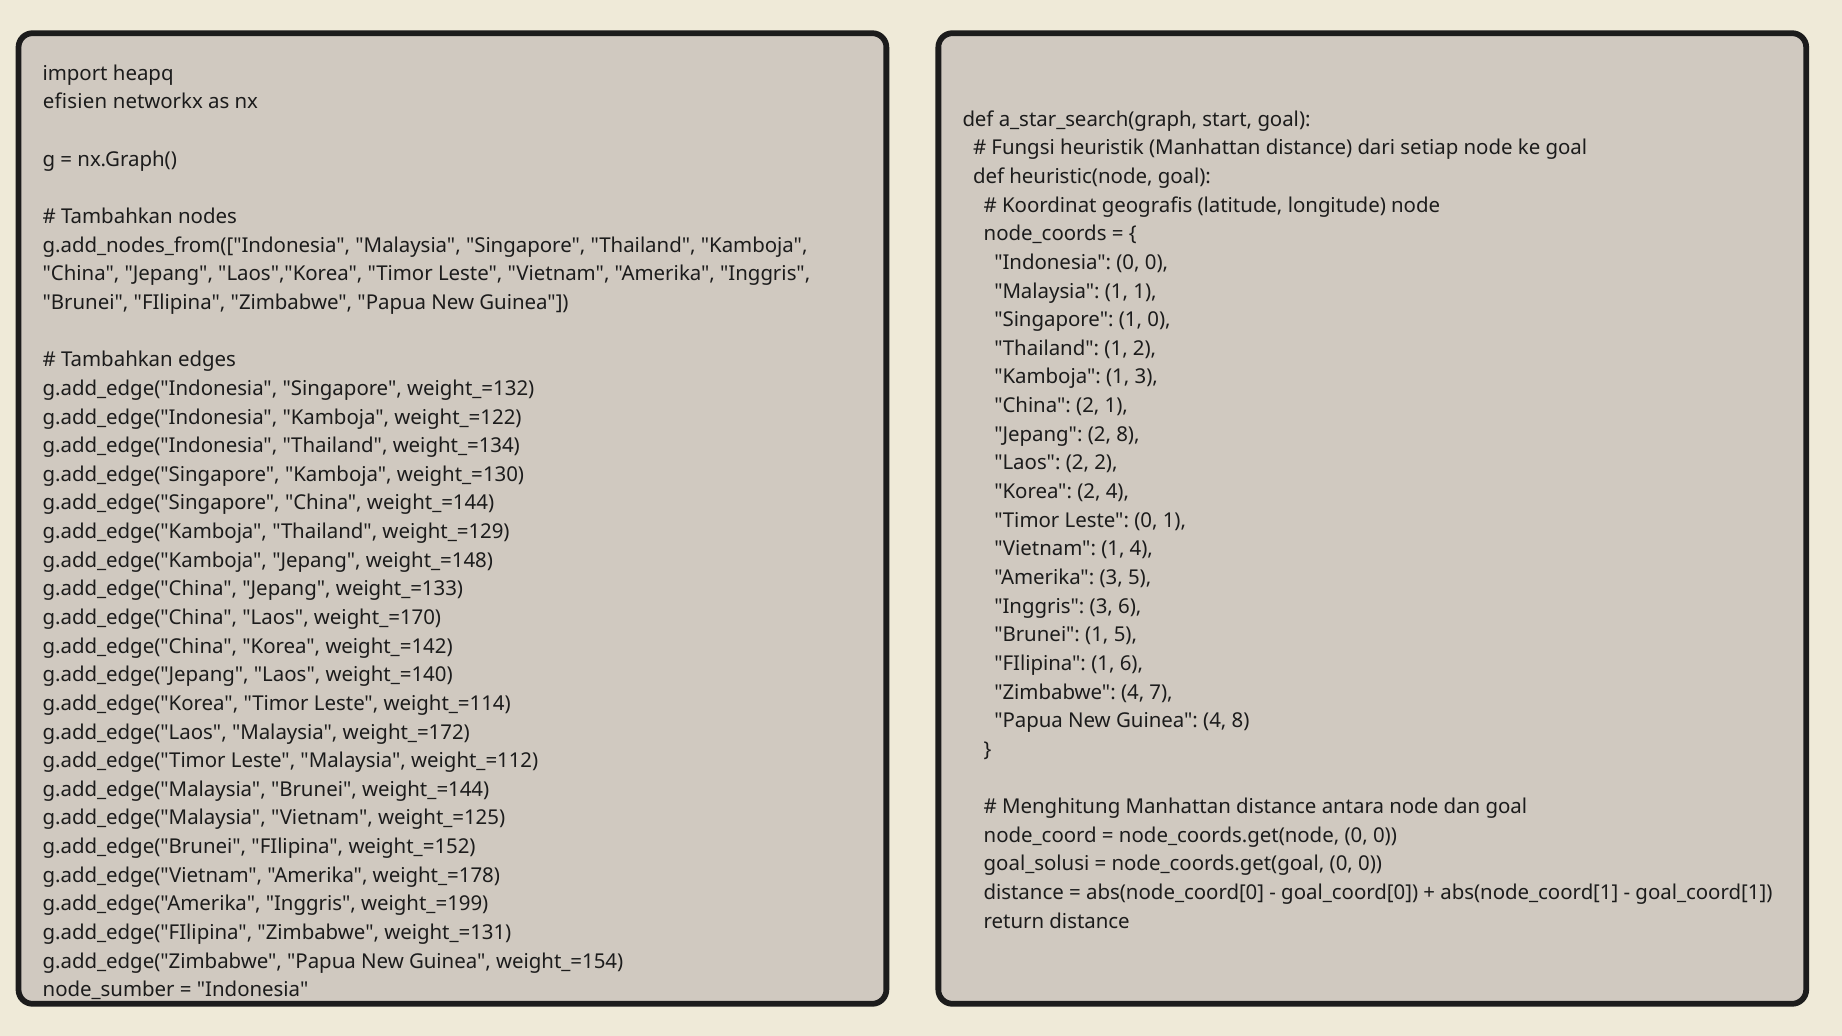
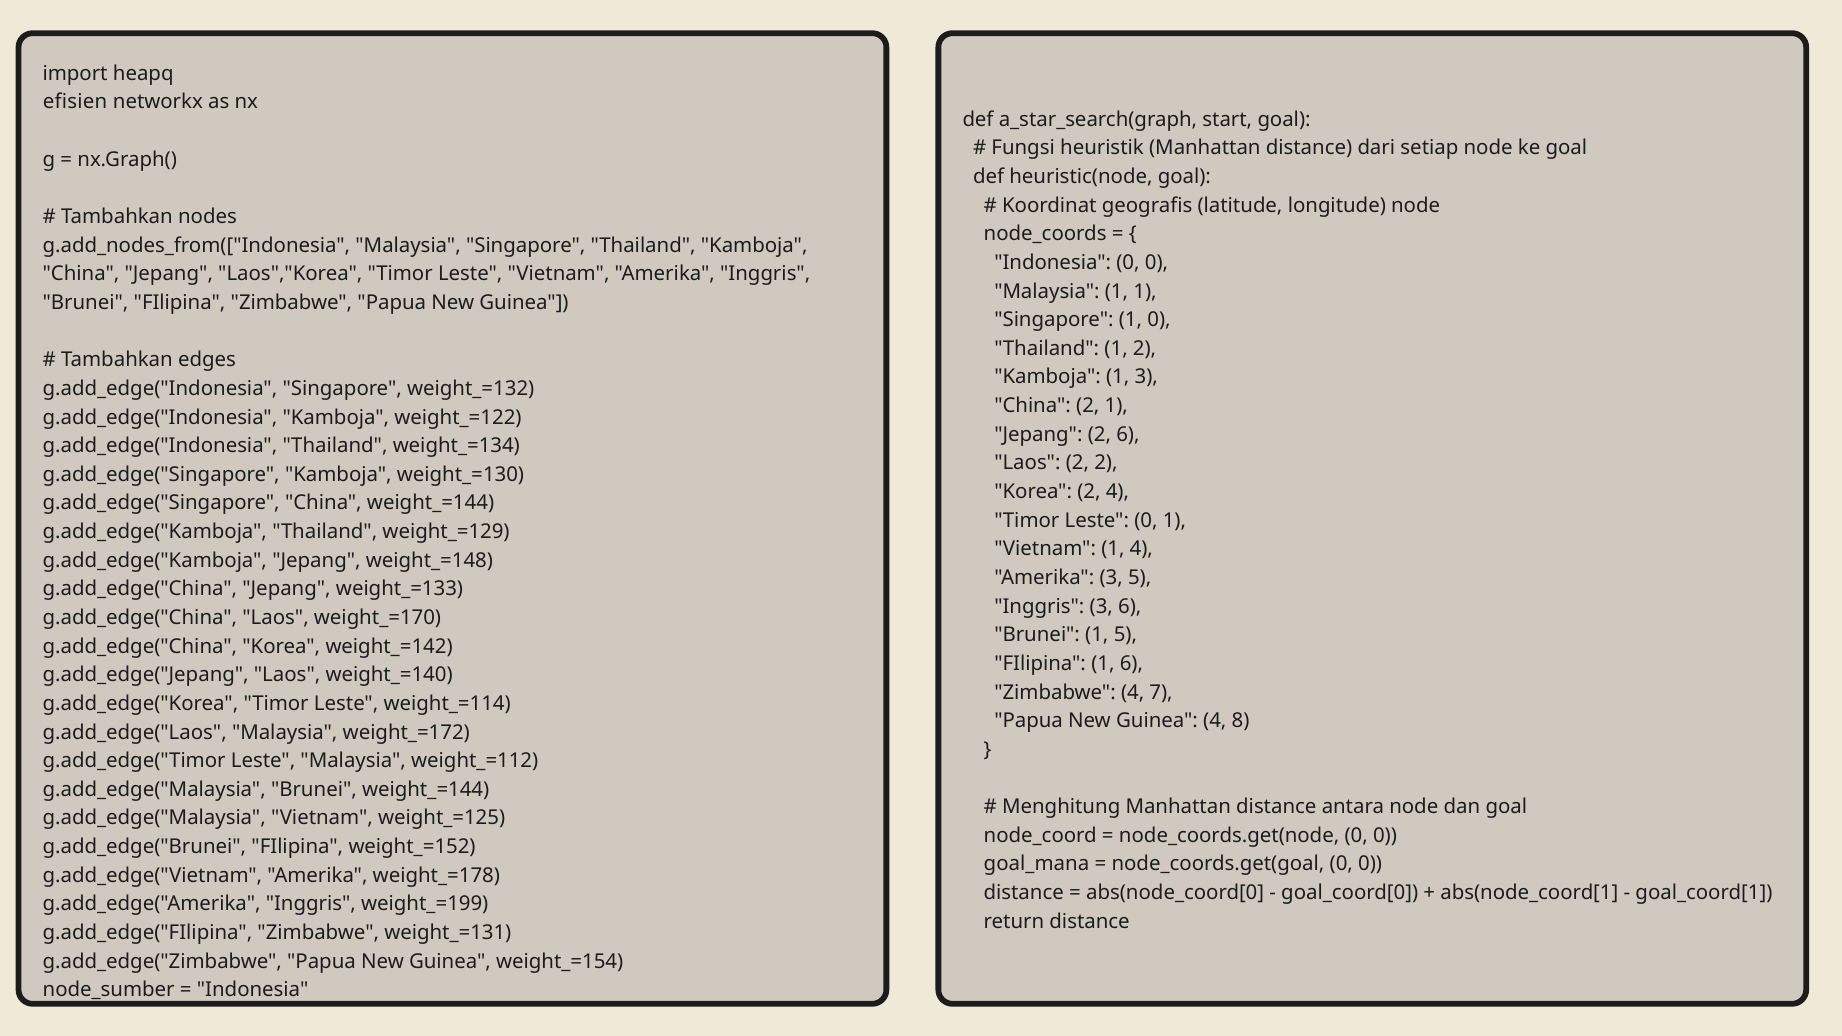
2 8: 8 -> 6 (1128, 435)
goal_solusi: goal_solusi -> goal_mana (1037, 864)
